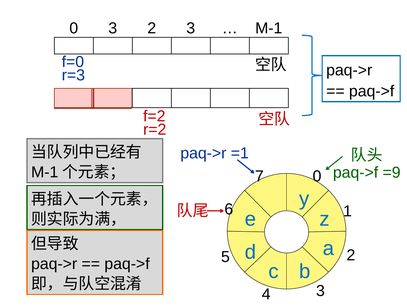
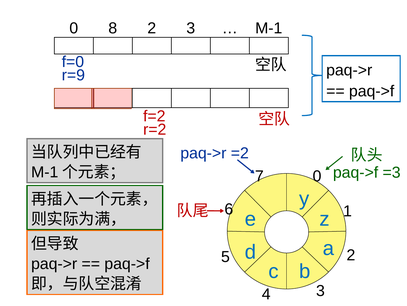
0 3: 3 -> 8 (113, 28)
r=3: r=3 -> r=9 (73, 75)
=1: =1 -> =2 (240, 153)
=9: =9 -> =3 (392, 172)
